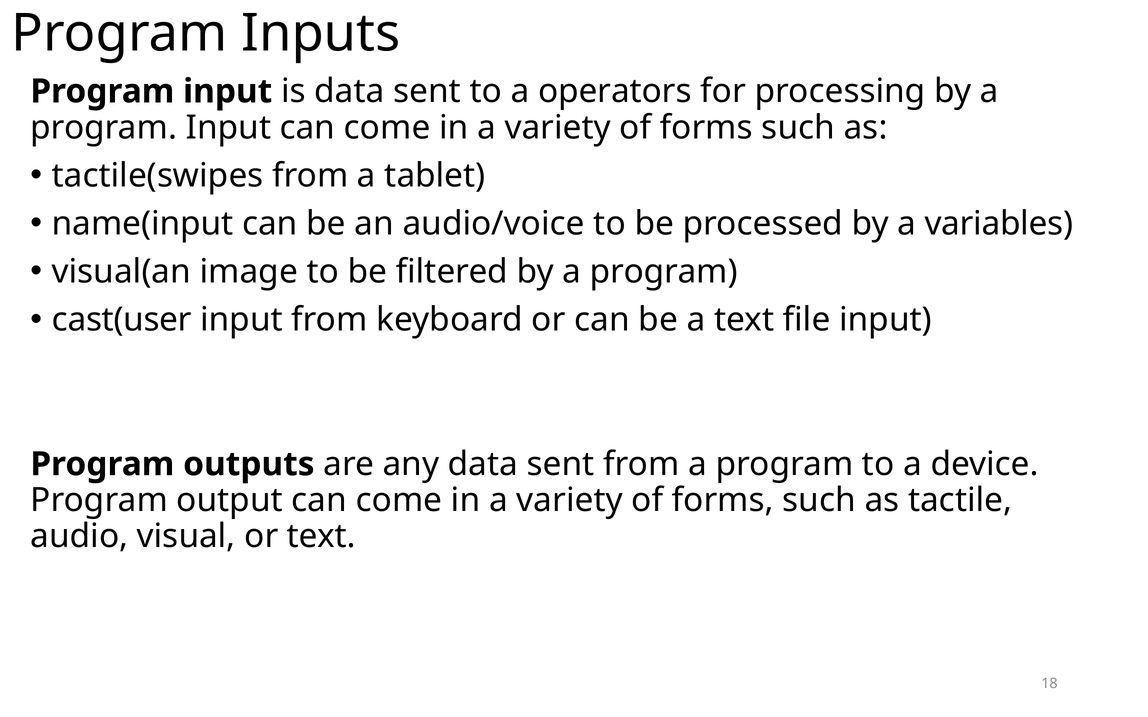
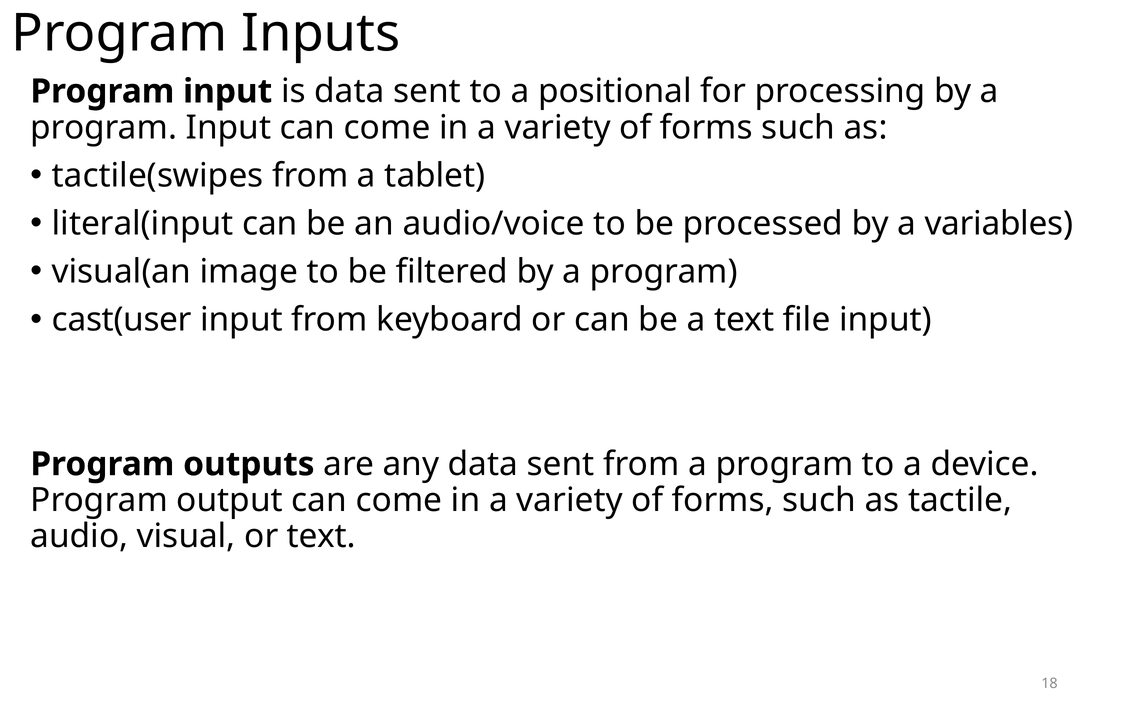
operators: operators -> positional (615, 91)
name(input: name(input -> literal(input (143, 224)
